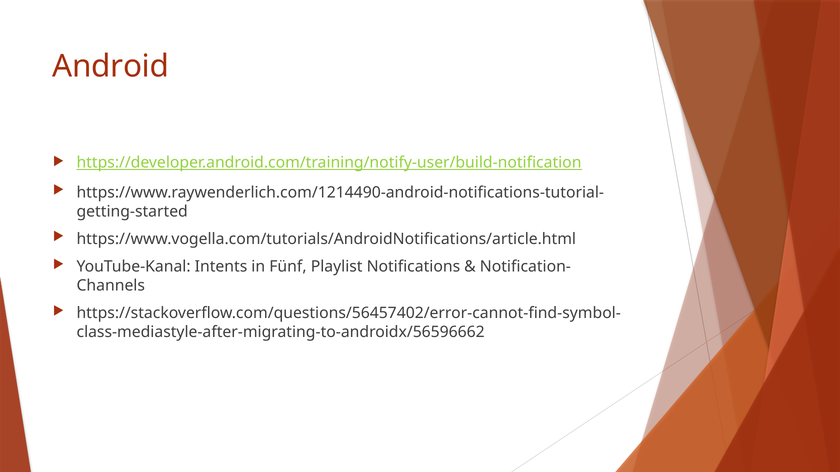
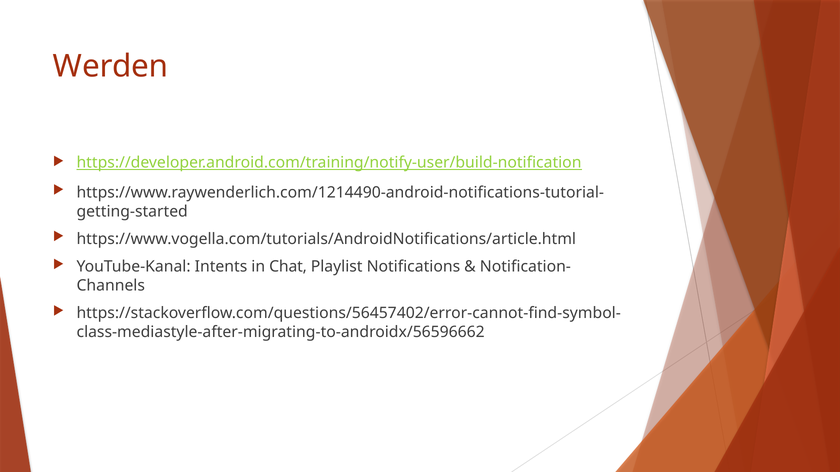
Android: Android -> Werden (111, 66)
Fünf: Fünf -> Chat (288, 267)
